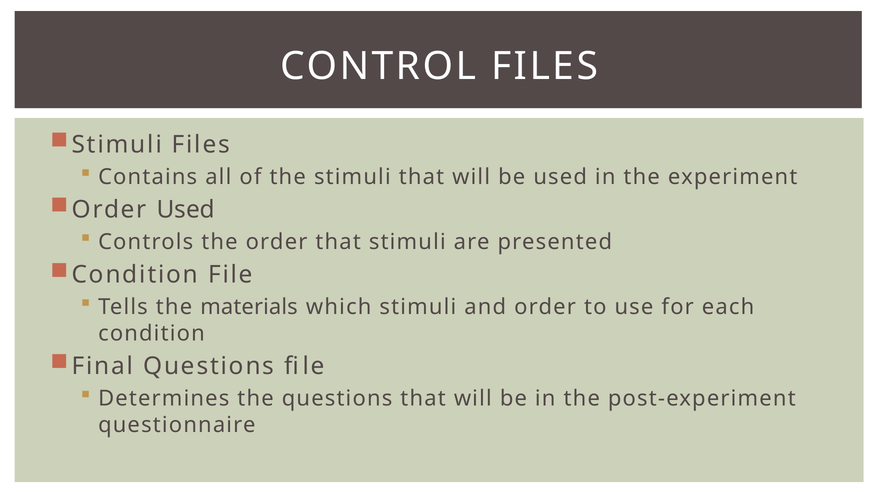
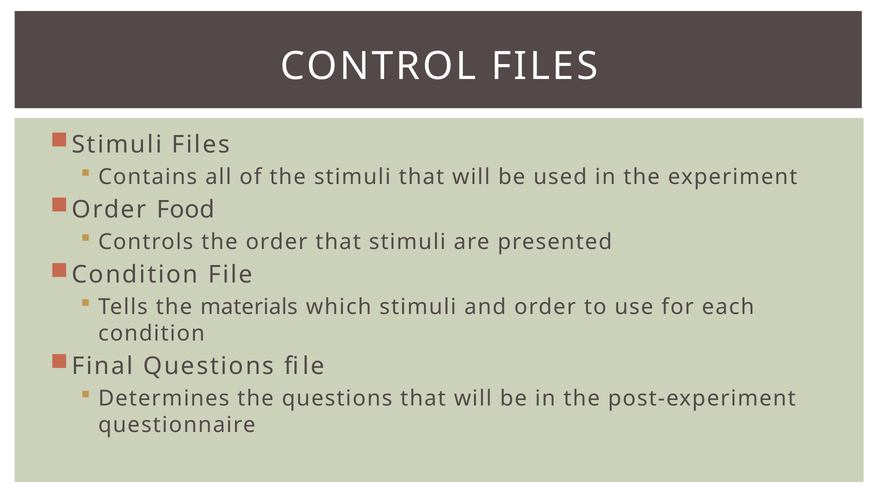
Order Used: Used -> Food (186, 210)
